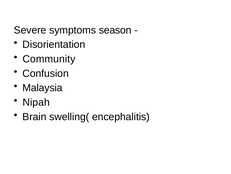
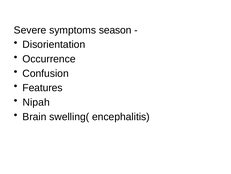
Community: Community -> Occurrence (49, 59)
Malaysia: Malaysia -> Features (42, 88)
